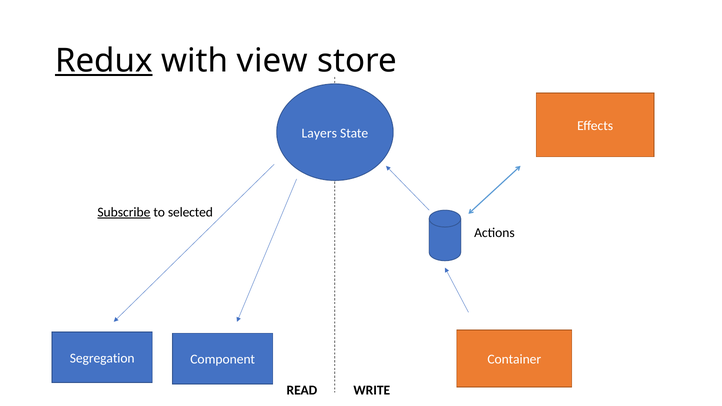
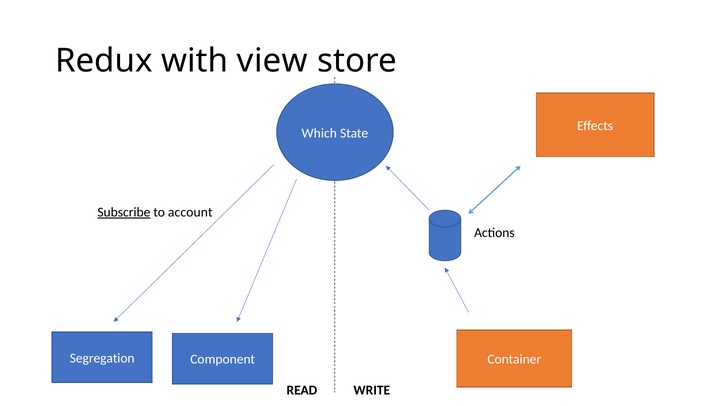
Redux underline: present -> none (104, 61)
Layers: Layers -> Which (319, 133)
selected: selected -> account (190, 212)
